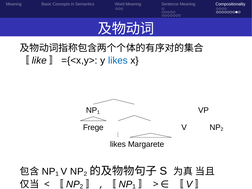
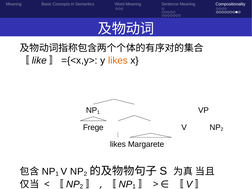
likes colour: blue -> orange (118, 61)
